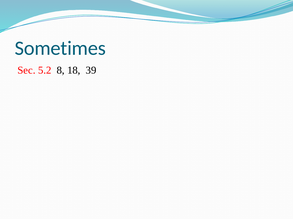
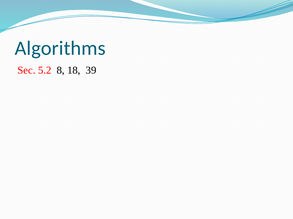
Sometimes: Sometimes -> Algorithms (60, 48)
